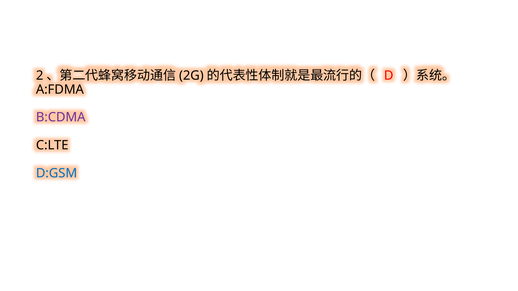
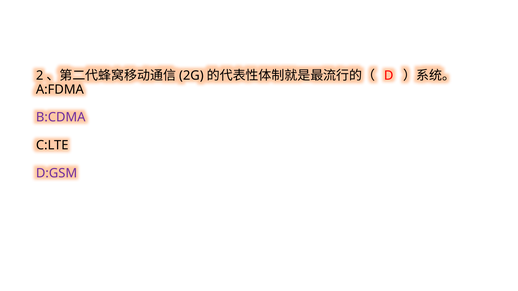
D:GSM colour: blue -> purple (57, 173)
